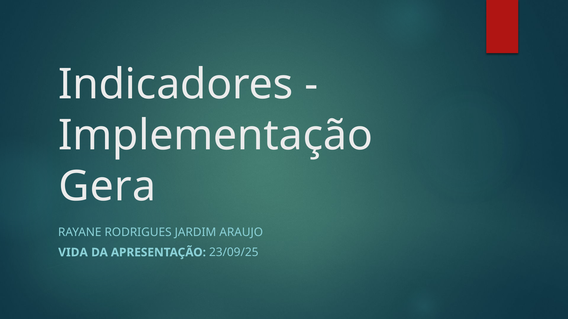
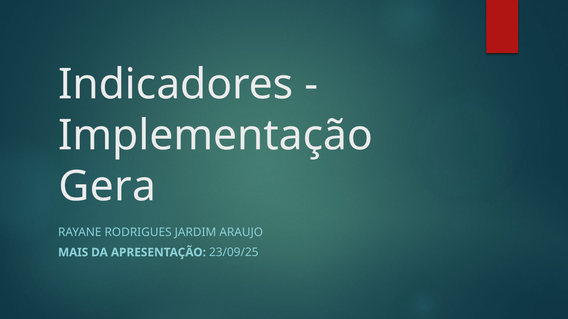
VIDA: VIDA -> MAIS (73, 253)
